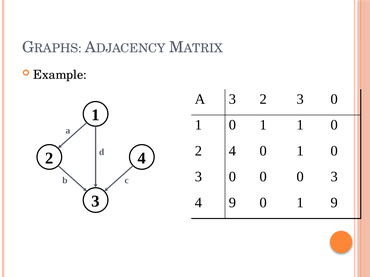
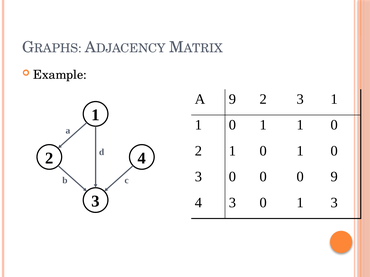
A 3: 3 -> 9 (232, 99)
2 3 0: 0 -> 1 (334, 99)
4: 4 -> 1 (232, 151)
0 0 3: 3 -> 9 (334, 177)
9: 9 -> 3 (232, 203)
1 9: 9 -> 3 (334, 203)
